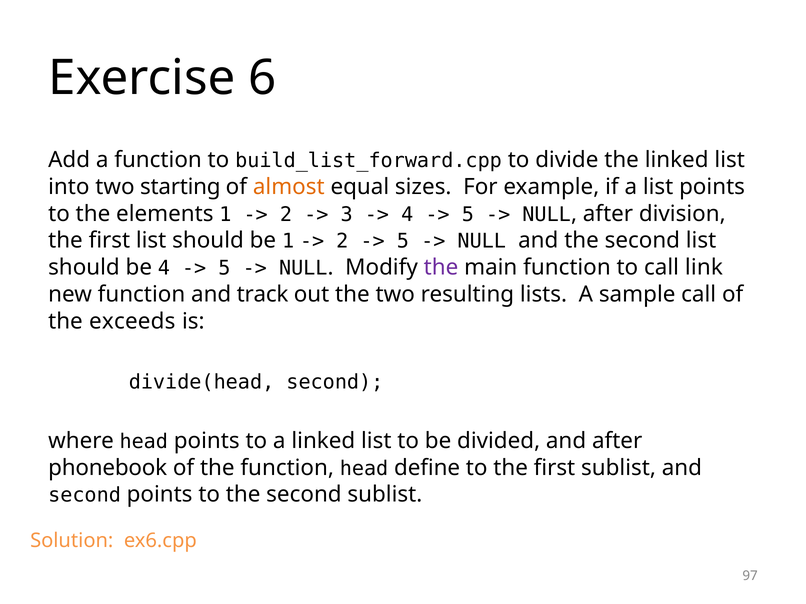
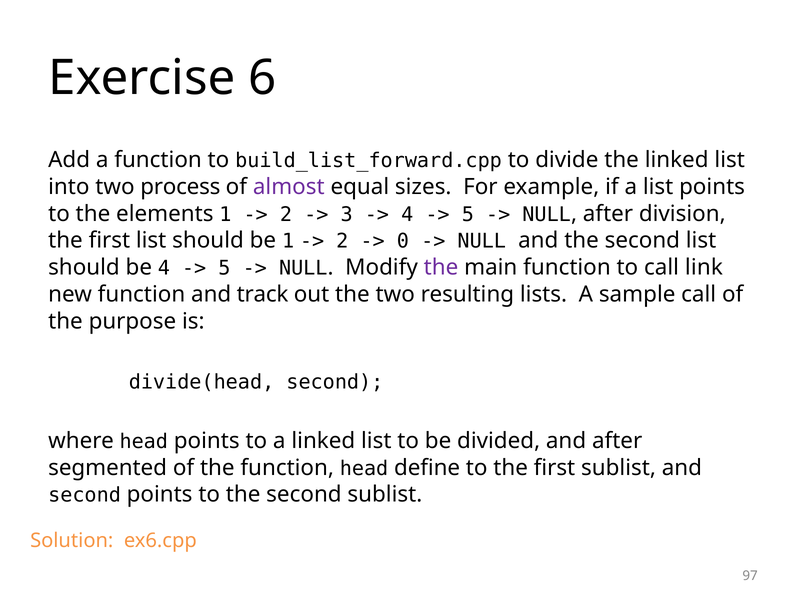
starting: starting -> process (180, 187)
almost colour: orange -> purple (289, 187)
5: 5 -> 0 (403, 241)
exceeds: exceeds -> purpose (132, 321)
phonebook: phonebook -> segmented (108, 468)
